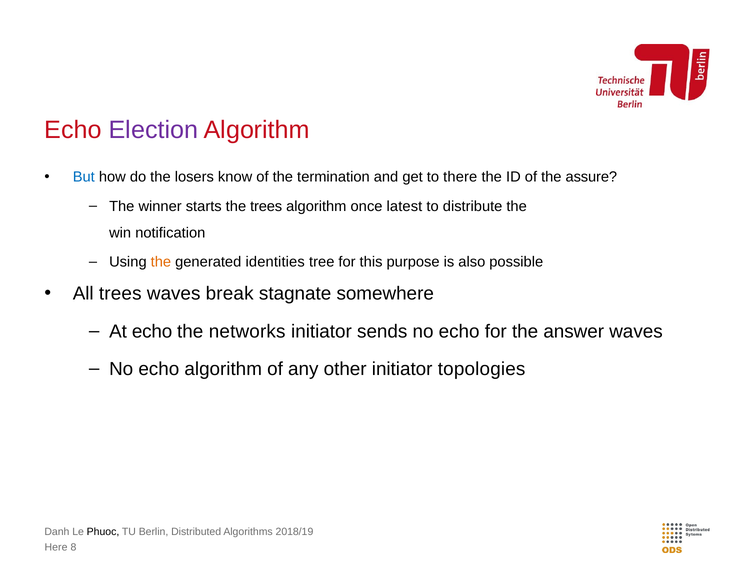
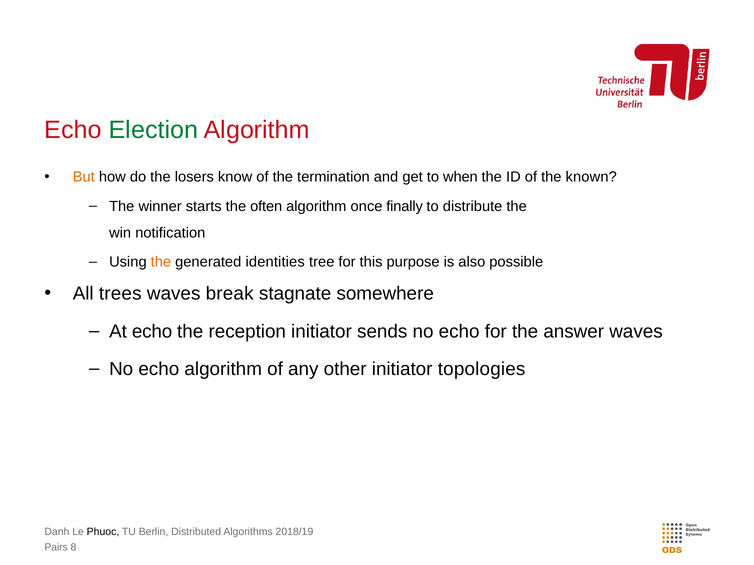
Election colour: purple -> green (153, 130)
But colour: blue -> orange (84, 177)
there: there -> when (460, 177)
assure: assure -> known (591, 177)
the trees: trees -> often (266, 207)
latest: latest -> finally (405, 207)
networks: networks -> reception (247, 332)
Here: Here -> Pairs (56, 548)
